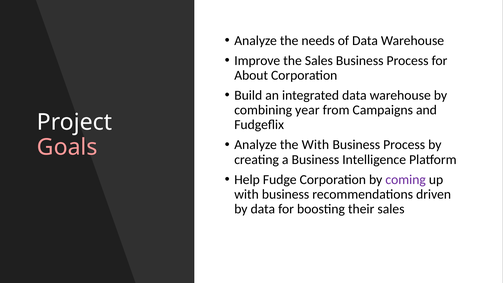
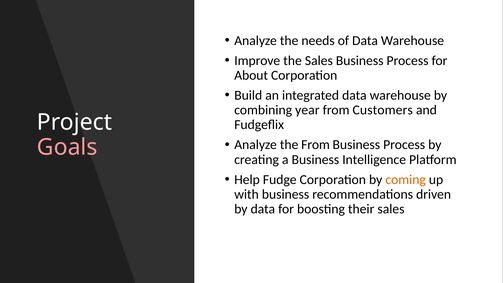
Campaigns: Campaigns -> Customers (383, 110)
the With: With -> From (316, 145)
coming colour: purple -> orange (406, 179)
